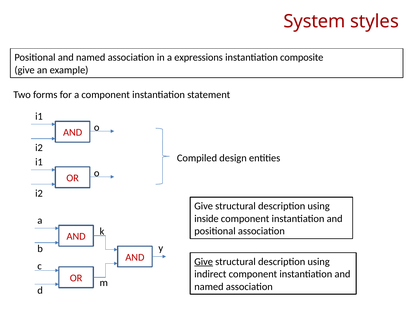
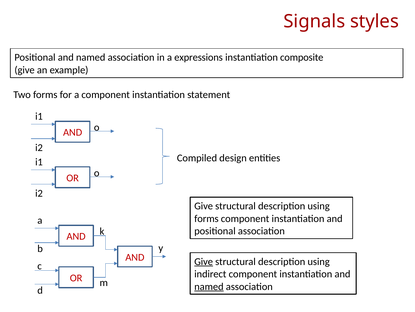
System: System -> Signals (314, 21)
inside: inside -> forms (206, 218)
named underline: none -> present (209, 286)
